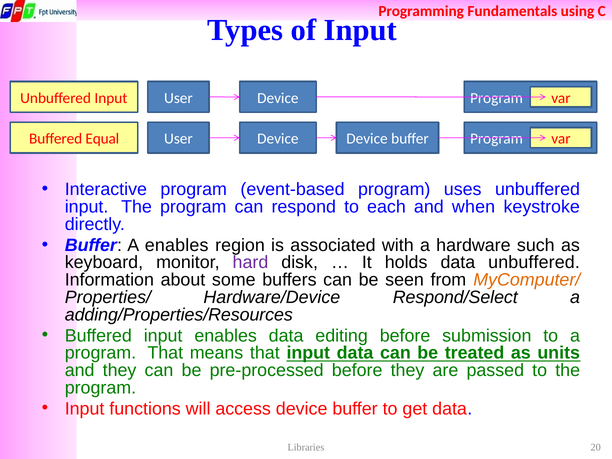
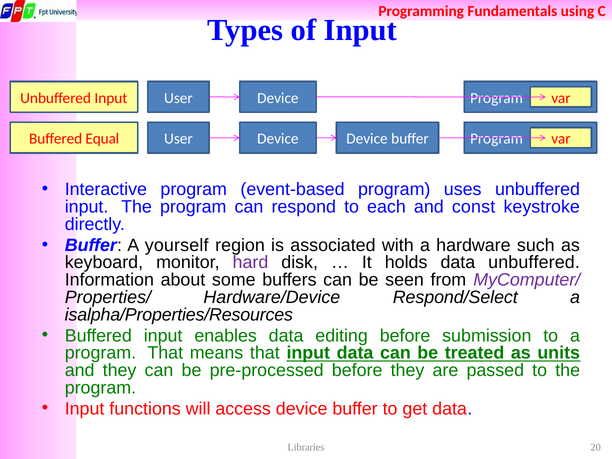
when: when -> const (474, 207)
A enables: enables -> yourself (177, 245)
MyComputer/ colour: orange -> purple (527, 280)
adding/Properties/Resources: adding/Properties/Resources -> isalpha/Properties/Resources (179, 315)
